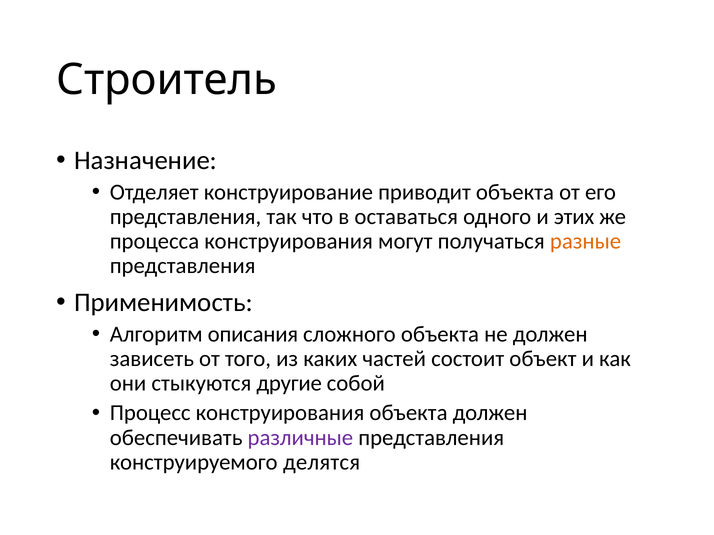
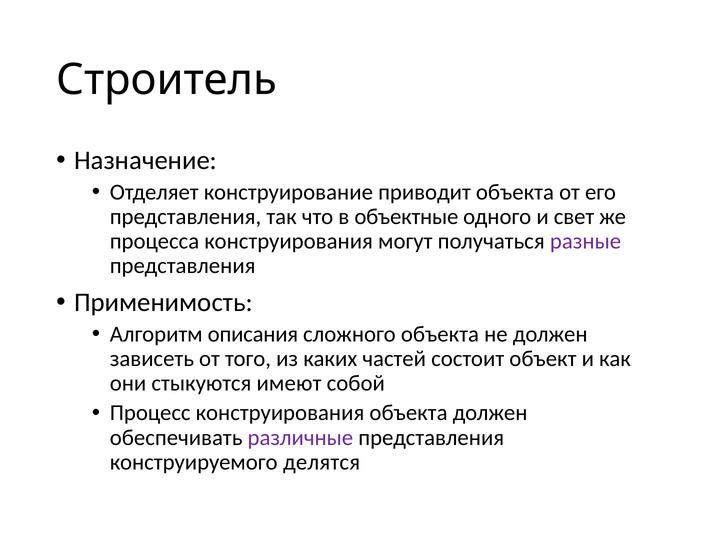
оставаться: оставаться -> объектные (406, 217)
этих: этих -> свет (574, 217)
разные colour: orange -> purple (586, 241)
другие: другие -> имеют (289, 384)
